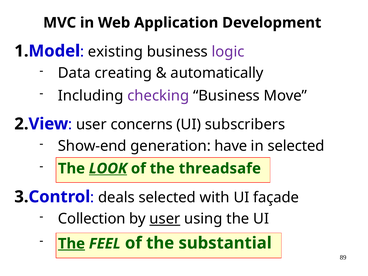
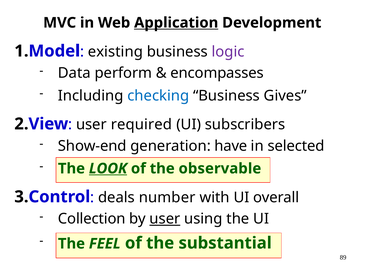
Application underline: none -> present (176, 23)
creating: creating -> perform (123, 73)
automatically: automatically -> encompasses (217, 73)
checking colour: purple -> blue (158, 96)
Move: Move -> Gives (285, 96)
concerns: concerns -> required (141, 125)
threadsafe: threadsafe -> observable (220, 168)
deals selected: selected -> number (167, 197)
façade: façade -> overall (276, 197)
The underline: present -> none (71, 244)
